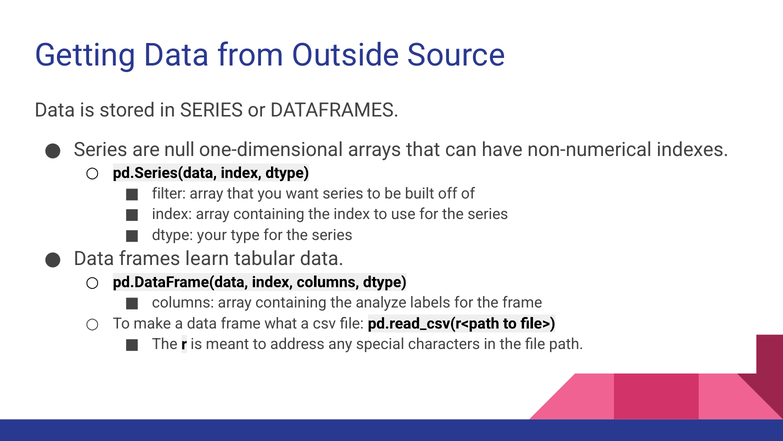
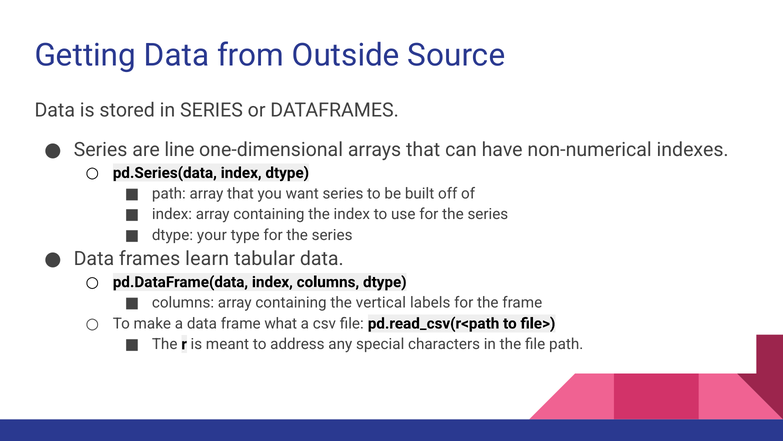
null: null -> line (179, 149)
filter: filter -> path (169, 193)
analyze: analyze -> vertical (381, 302)
